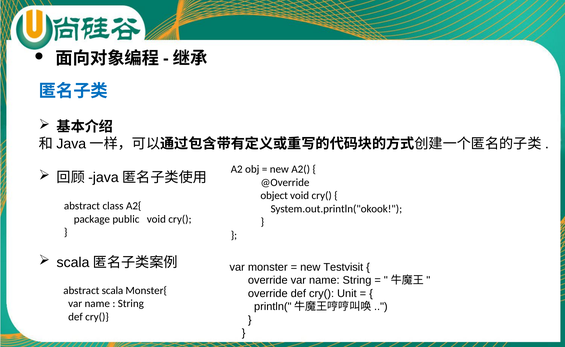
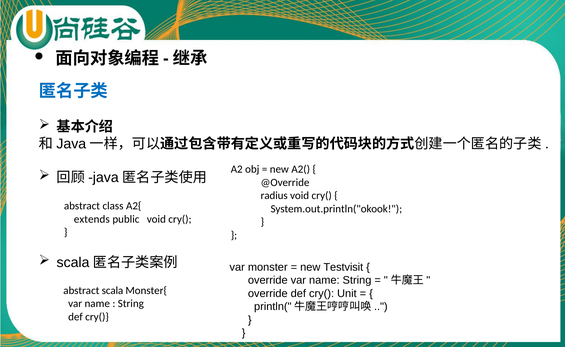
object: object -> radius (274, 196)
package: package -> extends (92, 219)
